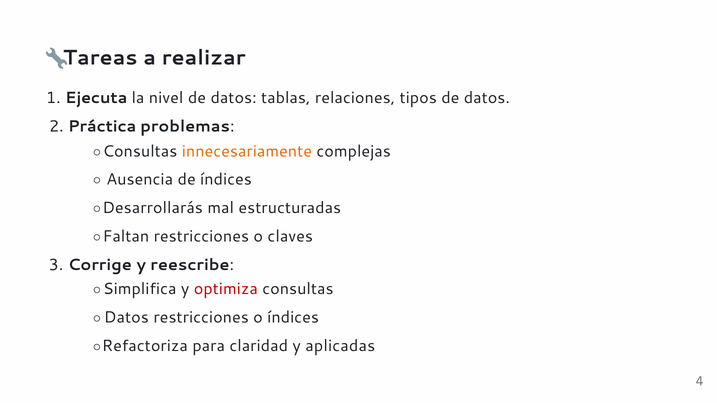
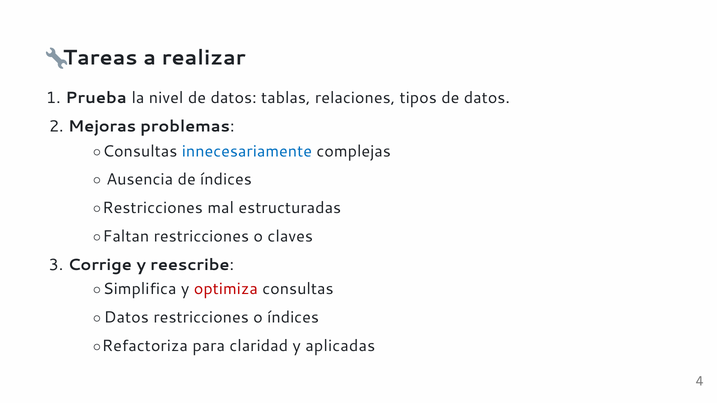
Ejecuta: Ejecuta -> Prueba (96, 98)
Práctica: Práctica -> Mejoras (102, 127)
innecesariamente colour: orange -> blue (247, 151)
Desarrollarás: Desarrollarás -> Restricciones (153, 208)
